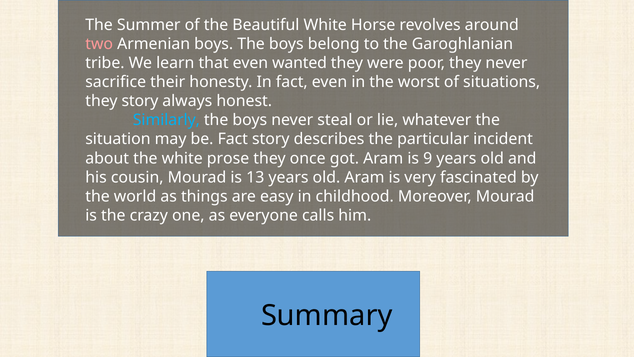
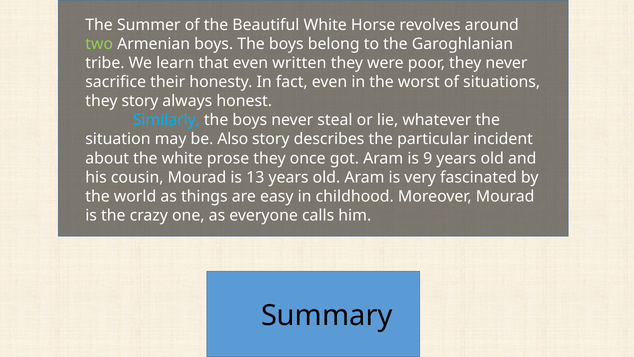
two colour: pink -> light green (99, 44)
wanted: wanted -> written (299, 63)
be Fact: Fact -> Also (233, 139)
